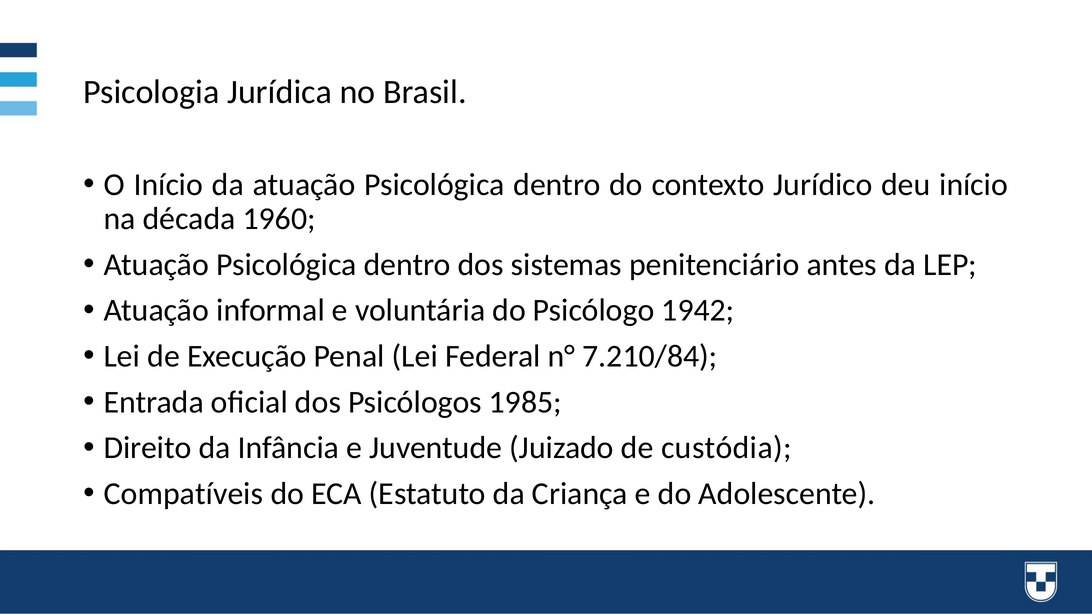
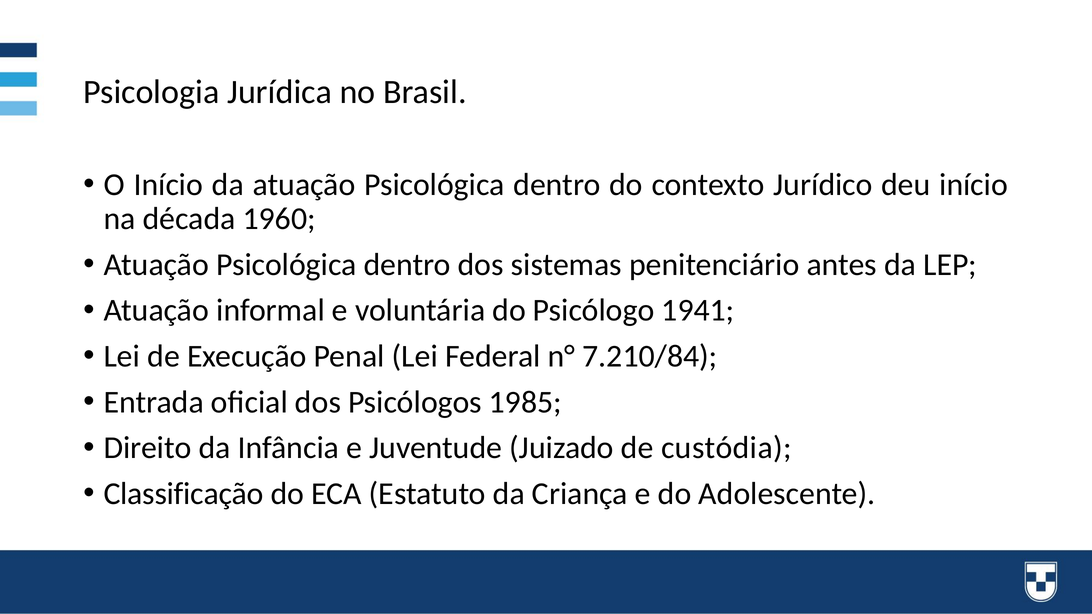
1942: 1942 -> 1941 (698, 311)
Compatíveis: Compatíveis -> Classificação (184, 494)
